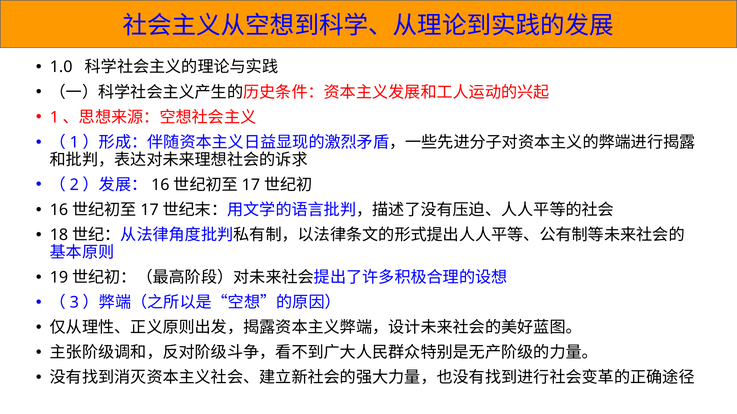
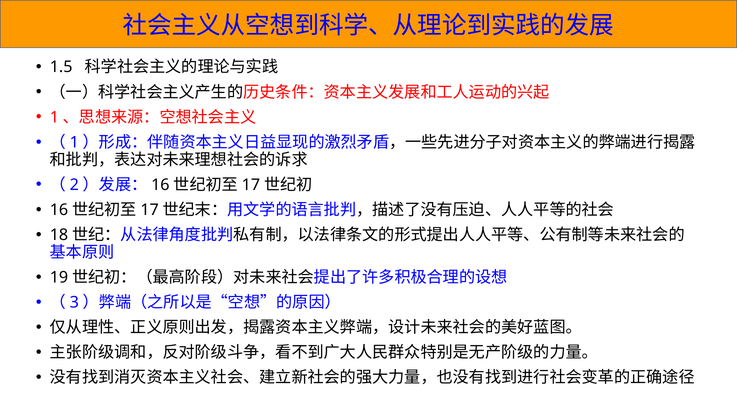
1.0: 1.0 -> 1.5 (61, 67)
